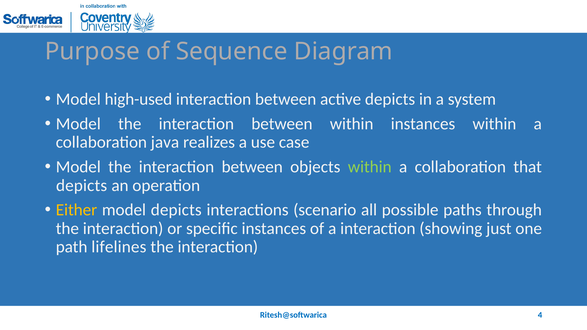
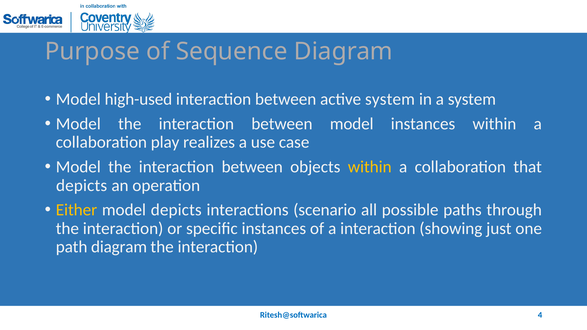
active depicts: depicts -> system (390, 99)
between within: within -> model (352, 124)
java: java -> play (165, 142)
within colour: light green -> yellow (370, 167)
path lifelines: lifelines -> diagram (119, 247)
